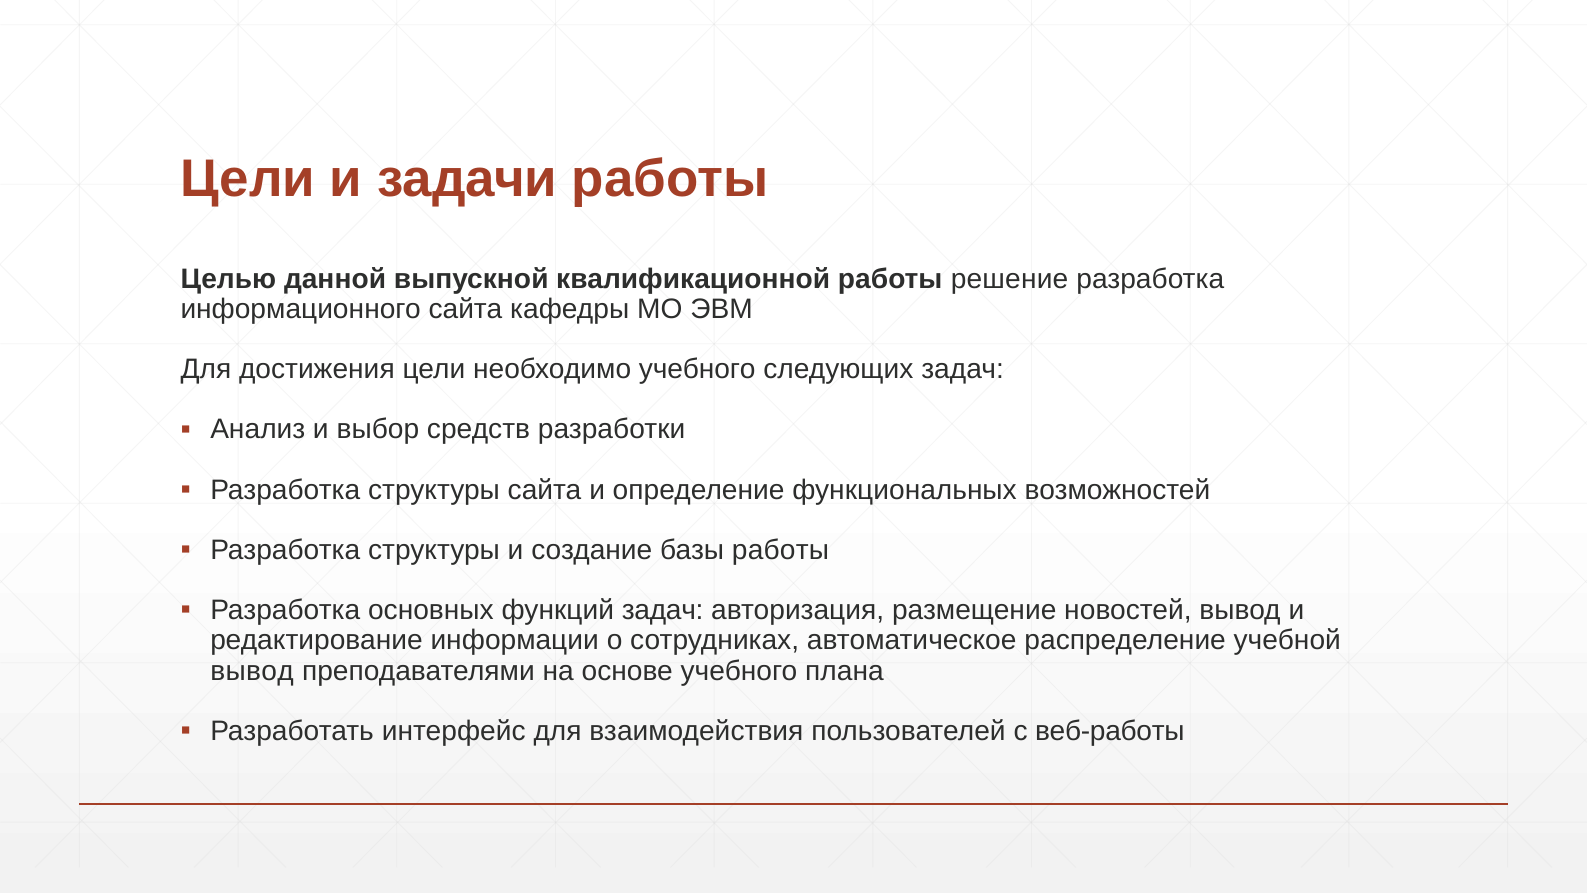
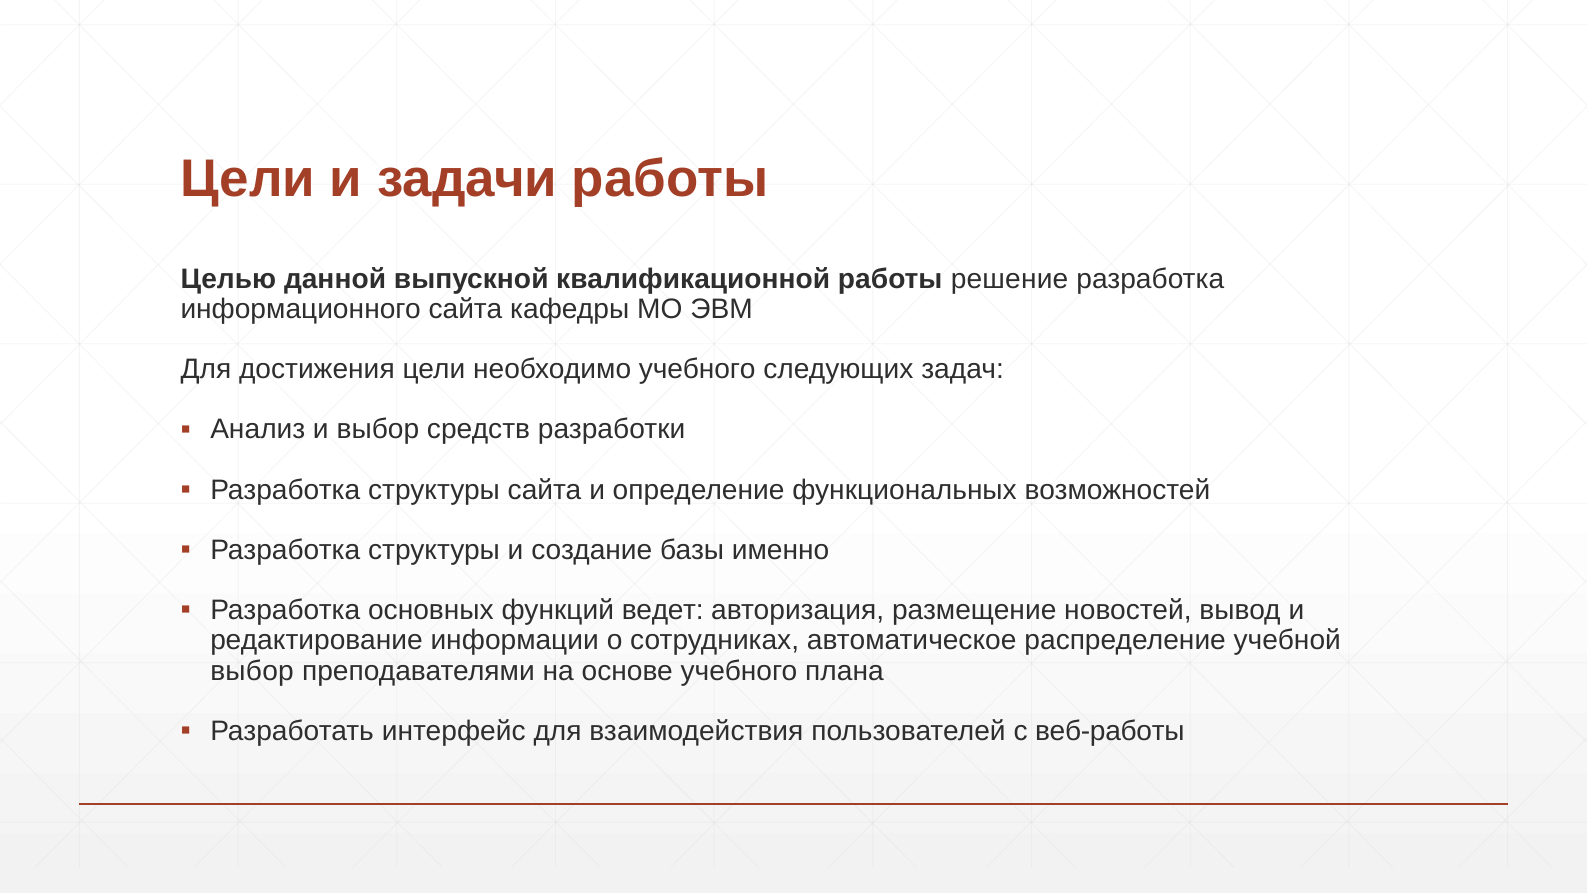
базы работы: работы -> именно (781, 550)
функций задач: задач -> ведет (663, 610)
вывод: вывод -> выбор (252, 671)
